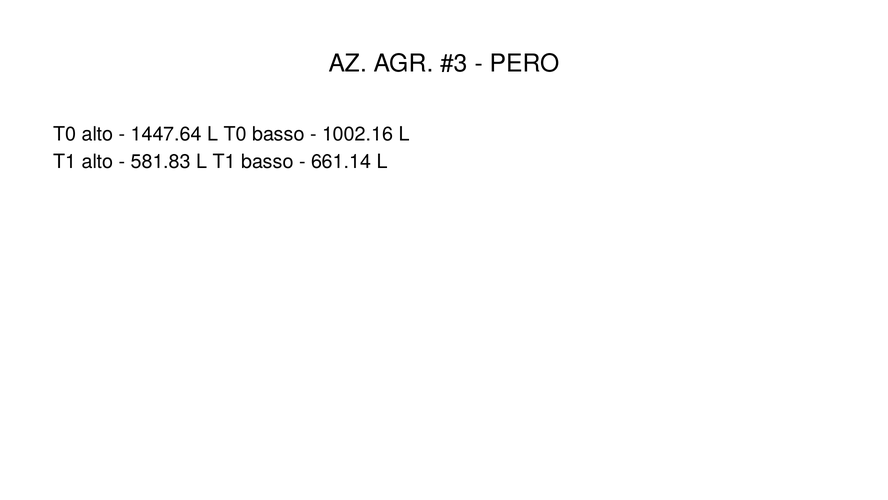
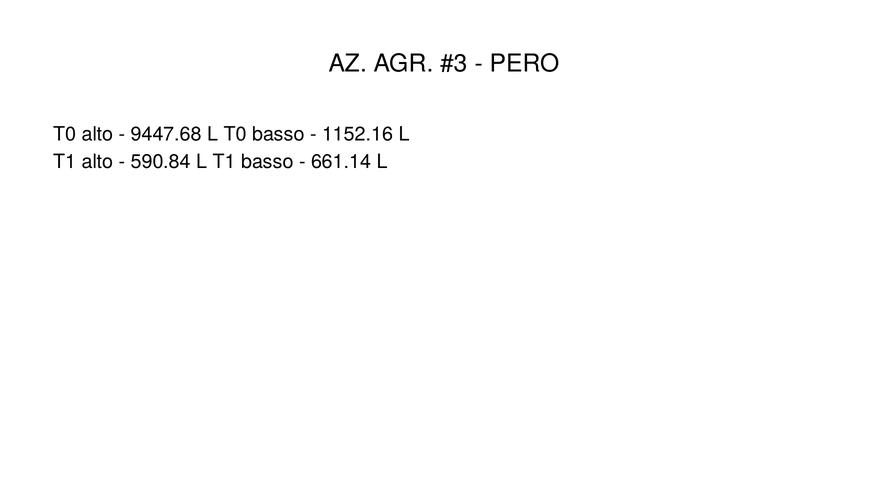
1447.64: 1447.64 -> 9447.68 (166, 134)
1002.16: 1002.16 -> 1152.16 (358, 134)
581.83: 581.83 -> 590.84 (161, 162)
